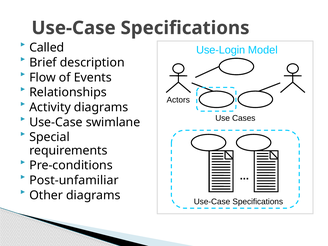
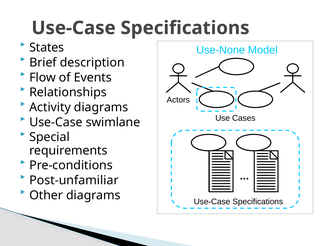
Called: Called -> States (47, 48)
Use-Login: Use-Login -> Use-None (221, 50)
